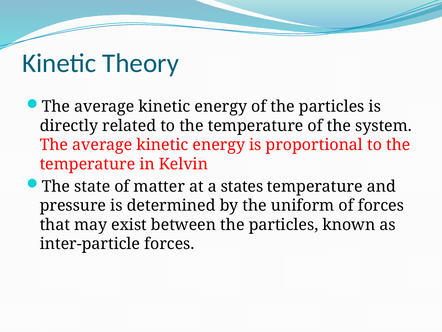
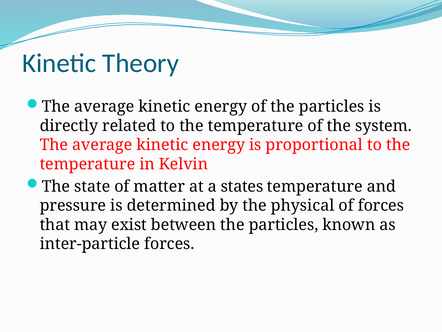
uniform: uniform -> physical (303, 205)
